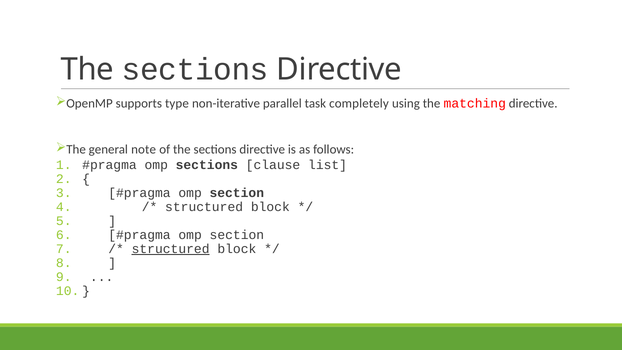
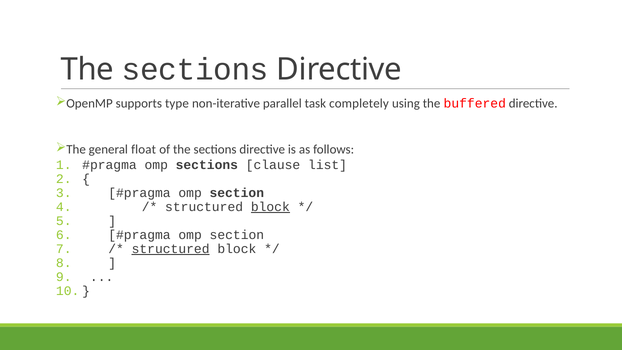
matching: matching -> buffered (475, 103)
note: note -> float (144, 150)
block underline: none -> present (270, 207)
